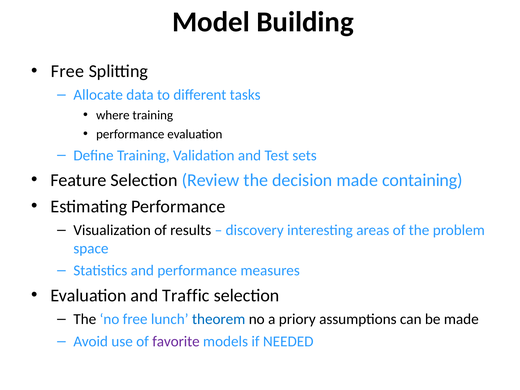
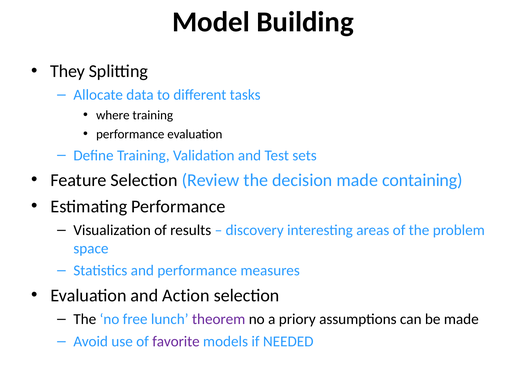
Free: Free -> They (68, 71)
Traffic: Traffic -> Action (186, 295)
theorem colour: blue -> purple (219, 319)
